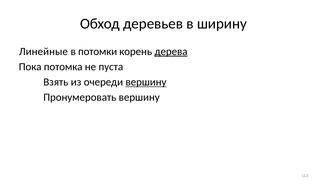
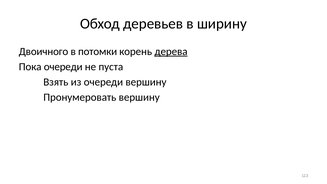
Линейные: Линейные -> Двоичного (44, 51)
Пока потомка: потомка -> очереди (63, 67)
вершину underline: present -> none (146, 82)
